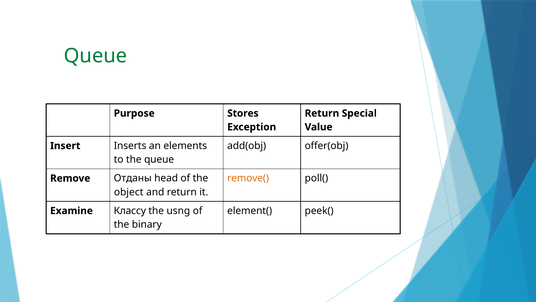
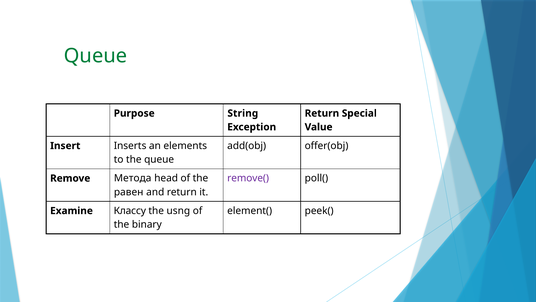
Stores: Stores -> String (243, 113)
remove( colour: orange -> purple (248, 178)
Отданы: Отданы -> Метода (133, 178)
object: object -> равен (129, 192)
